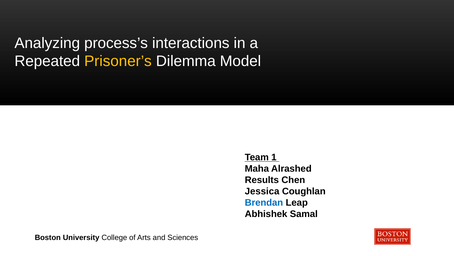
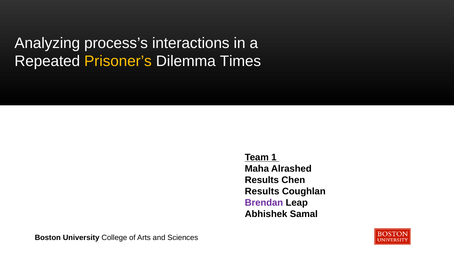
Model: Model -> Times (240, 61)
Jessica: Jessica -> Results (262, 191)
Brendan colour: blue -> purple (264, 202)
